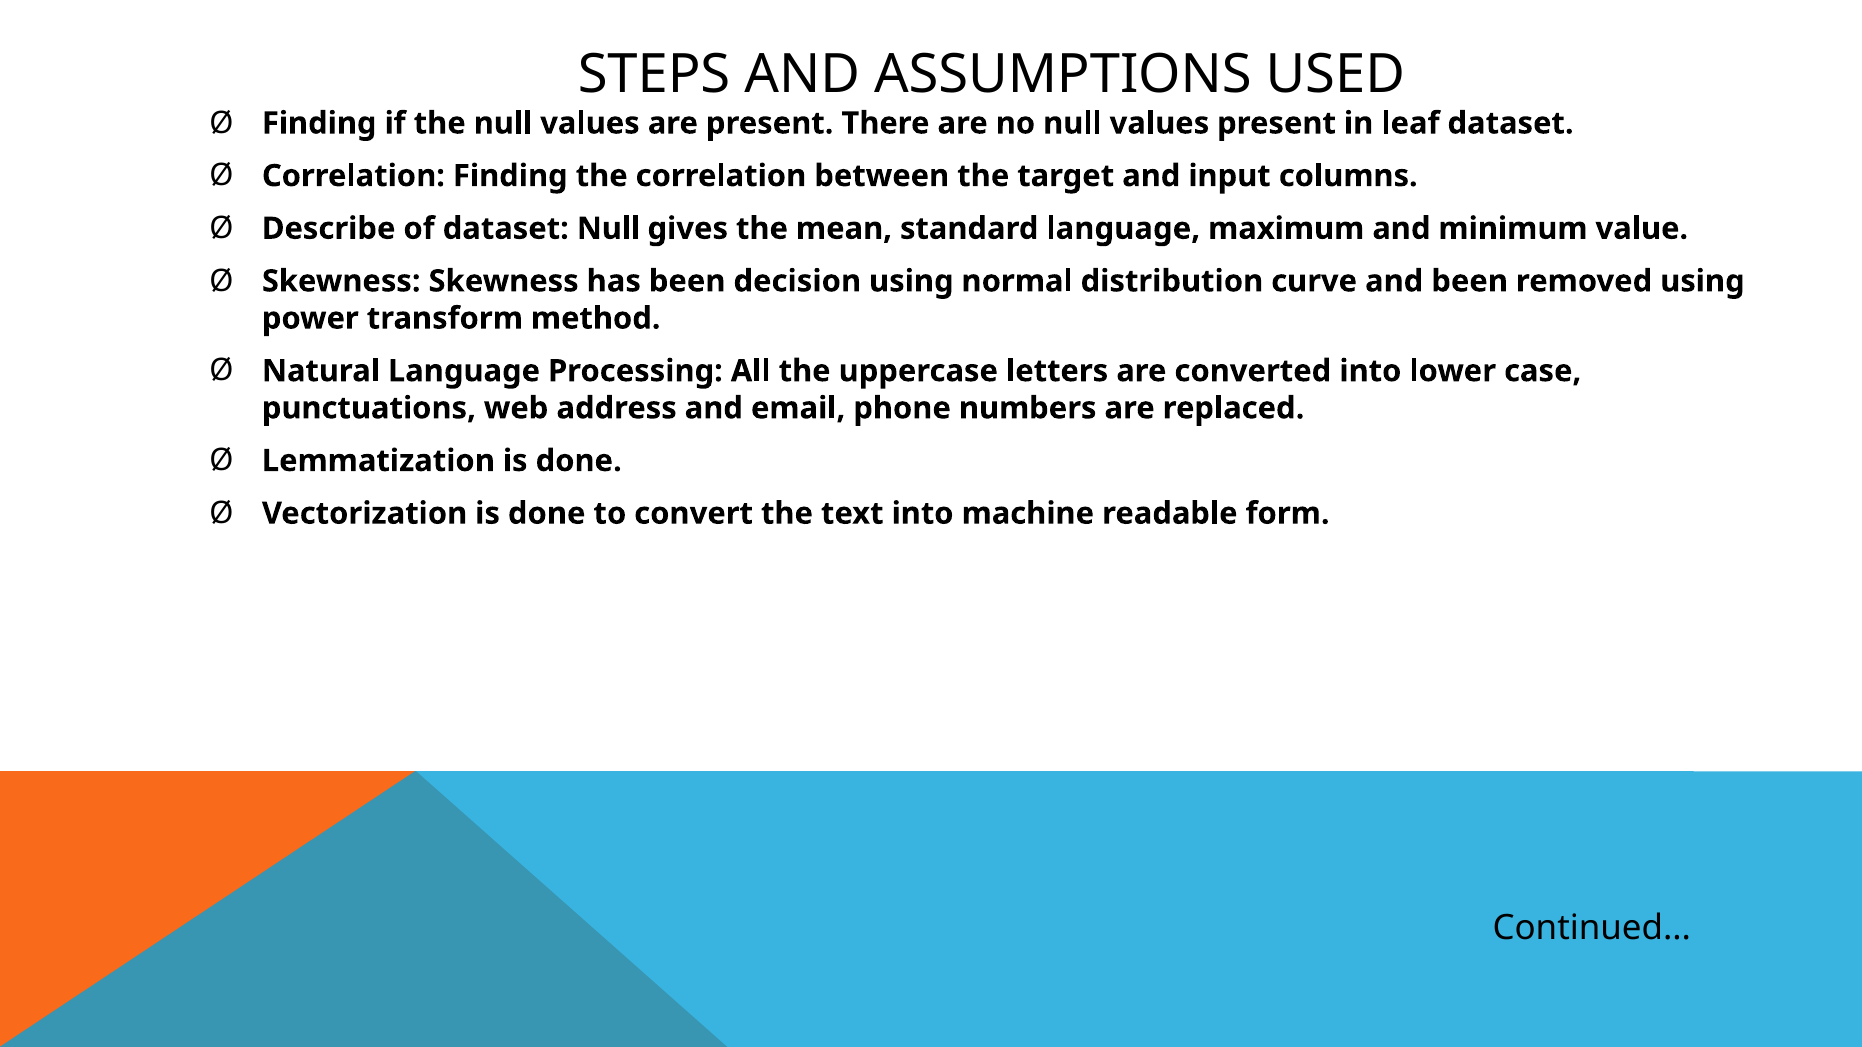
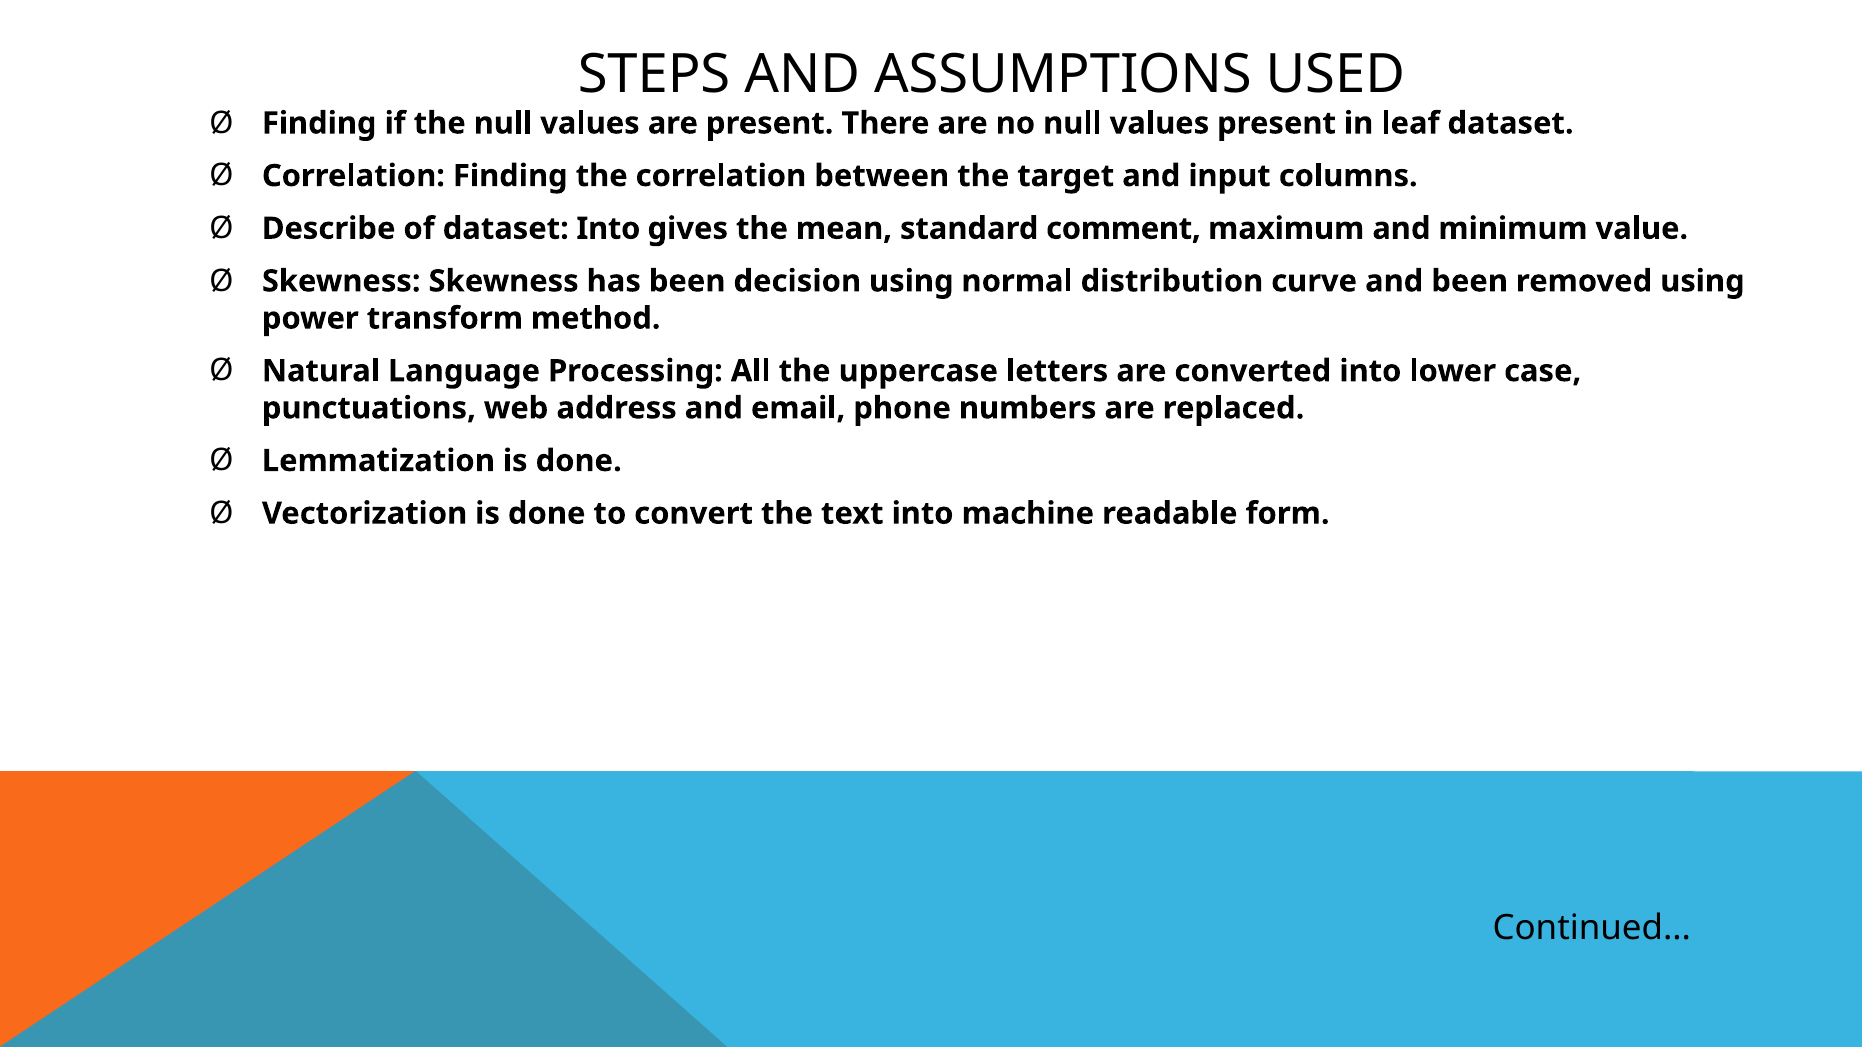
dataset Null: Null -> Into (608, 229)
standard language: language -> comment (1123, 229)
